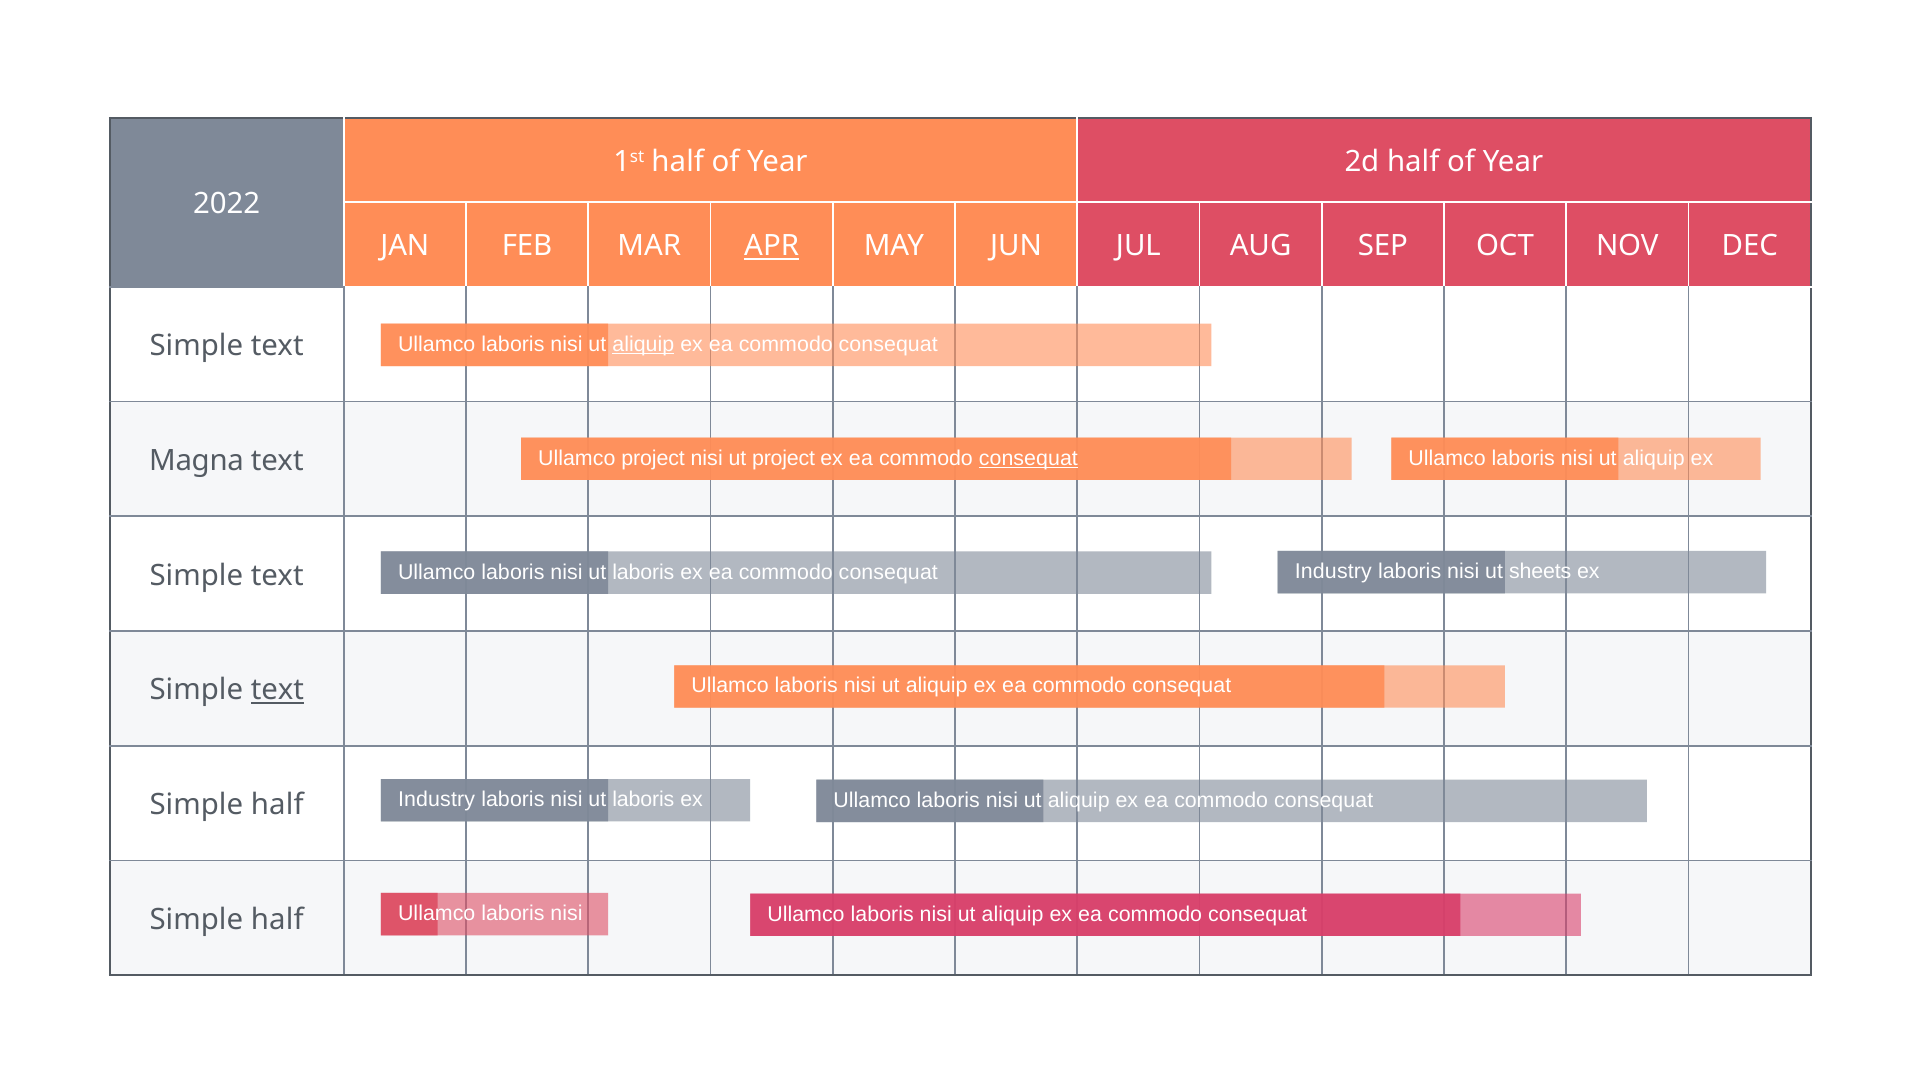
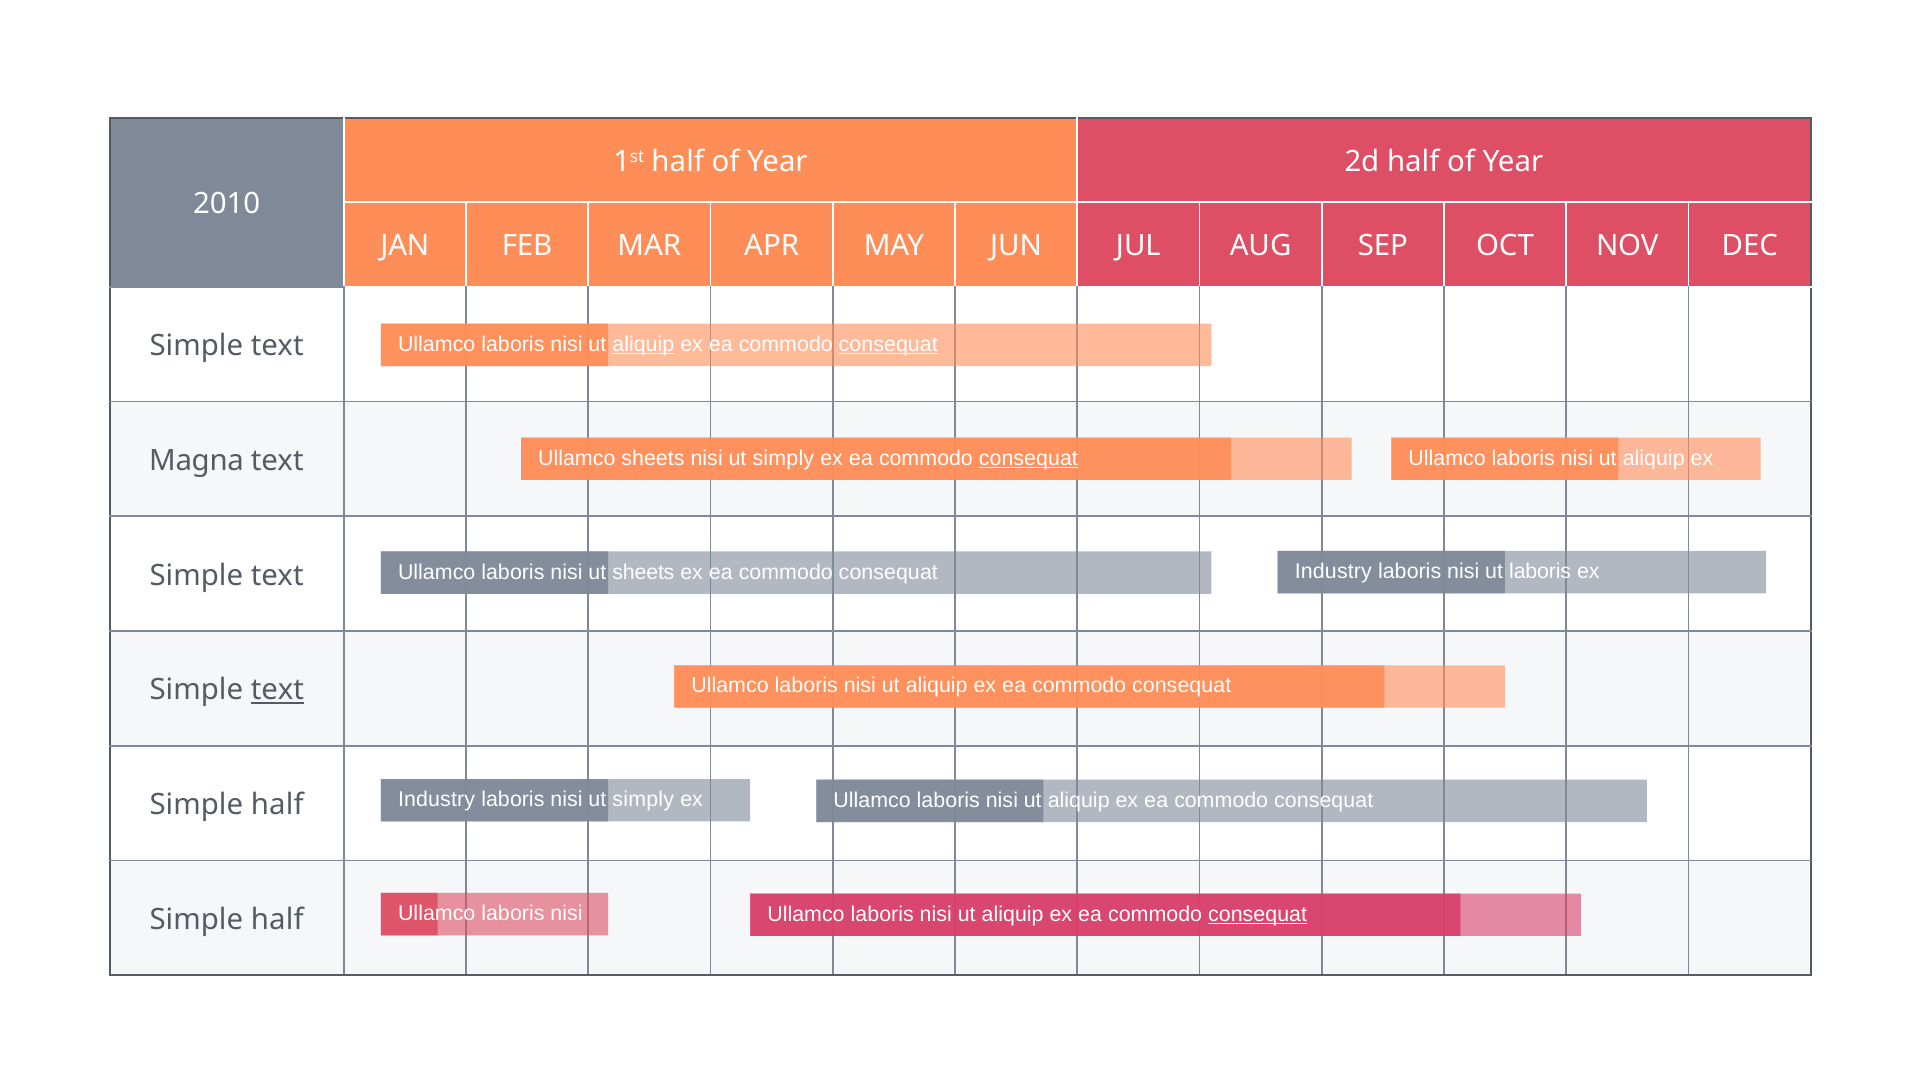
2022: 2022 -> 2010 (227, 204)
APR underline: present -> none (772, 246)
consequat underline: none -> present (888, 344)
Ullamco project: project -> sheets (653, 458)
project: project -> simply (783, 458)
ut sheets: sheets -> laboris (1540, 572)
laboris: laboris -> sheets (643, 572)
laboris: laboris -> simply (643, 800)
consequat underline: none -> present (1258, 914)
